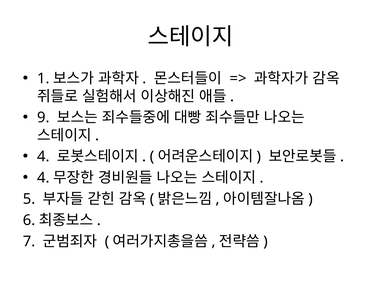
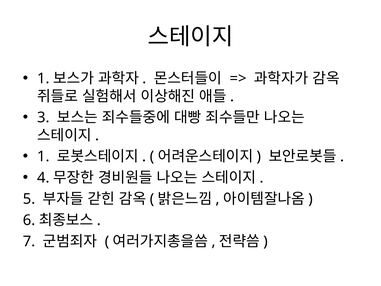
9: 9 -> 3 (43, 117)
4: 4 -> 1 (43, 156)
